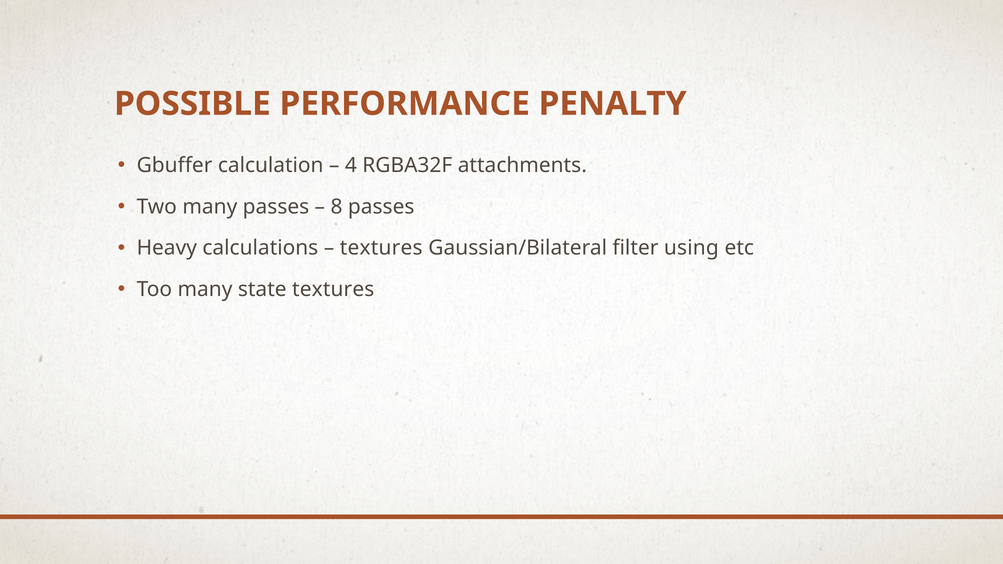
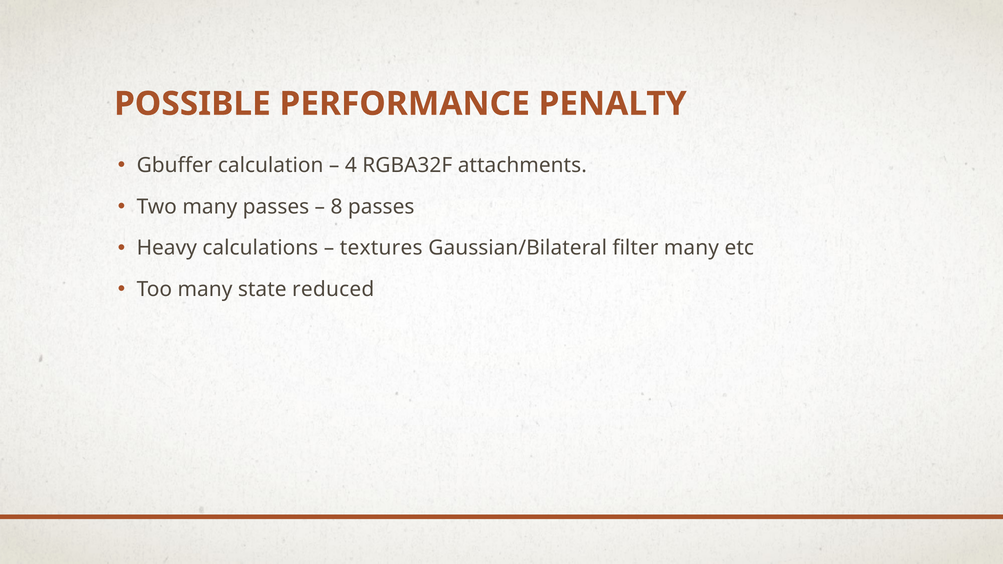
filter using: using -> many (691, 248)
state textures: textures -> reduced (333, 289)
